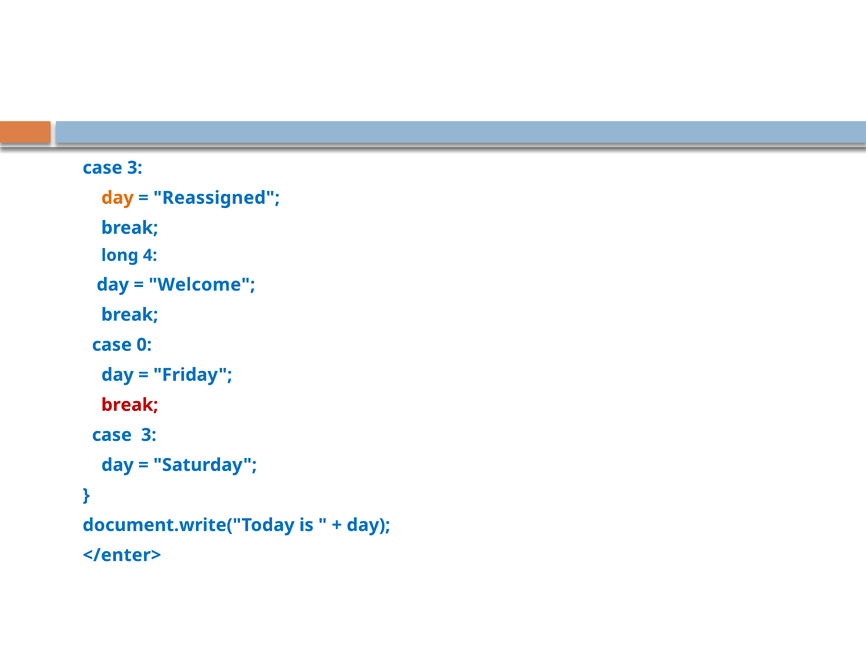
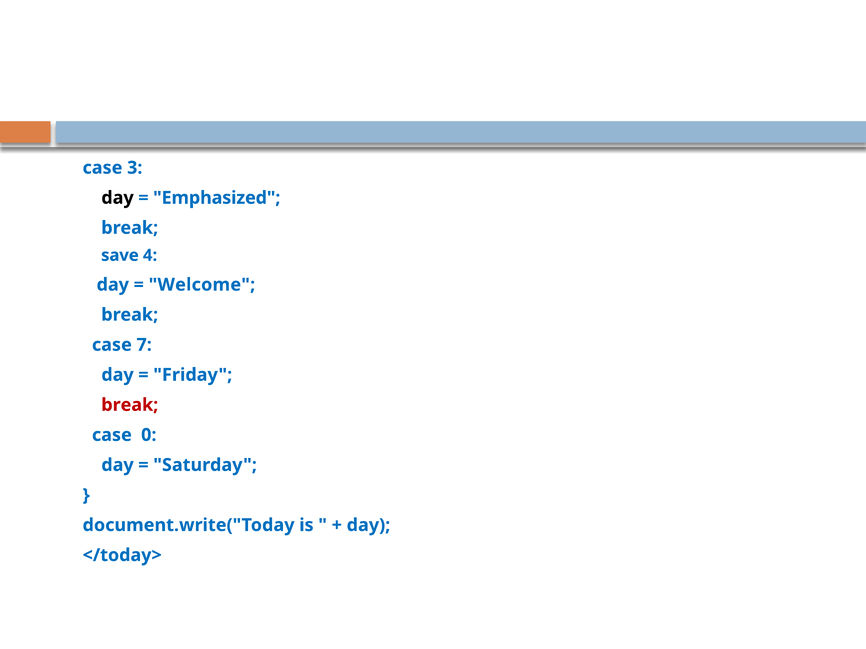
day colour: orange -> black (118, 198)
Reassigned: Reassigned -> Emphasized (217, 198)
long: long -> save (120, 256)
0: 0 -> 7 (144, 345)
3: 3 -> 0 (149, 435)
</enter>: </enter> -> </today> (122, 556)
